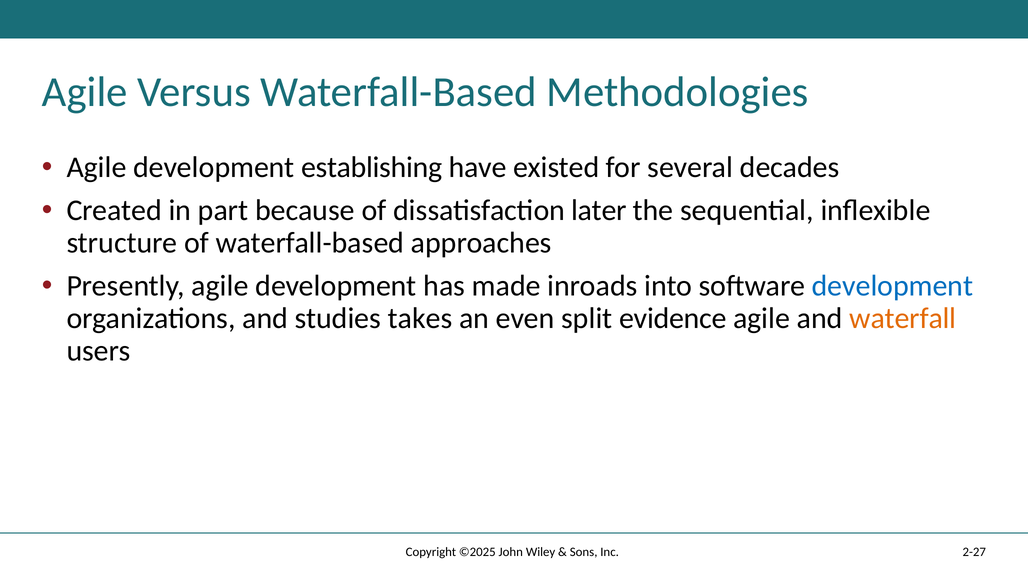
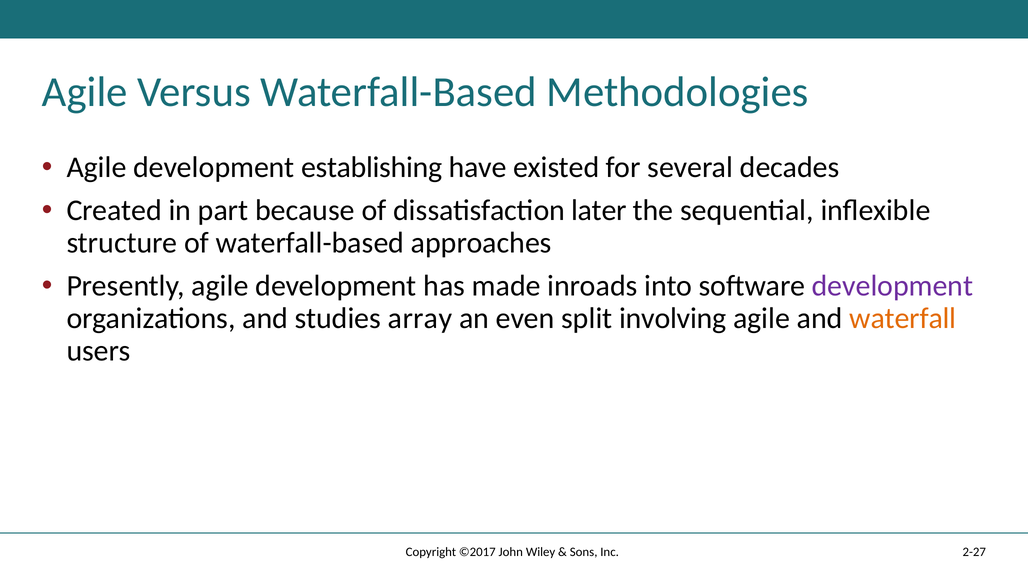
development colour: blue -> purple (892, 286)
takes: takes -> array (420, 319)
evidence: evidence -> involving (673, 319)
©2025: ©2025 -> ©2017 (477, 552)
